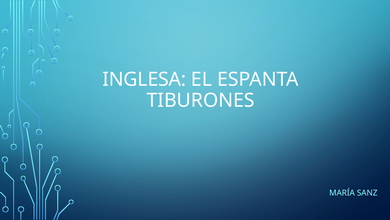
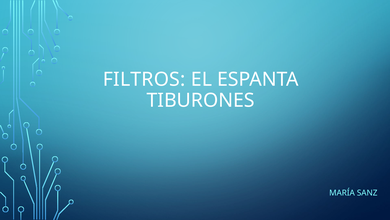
INGLESA: INGLESA -> FILTROS (144, 79)
